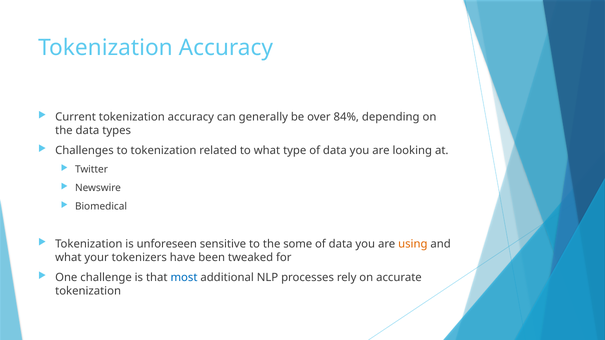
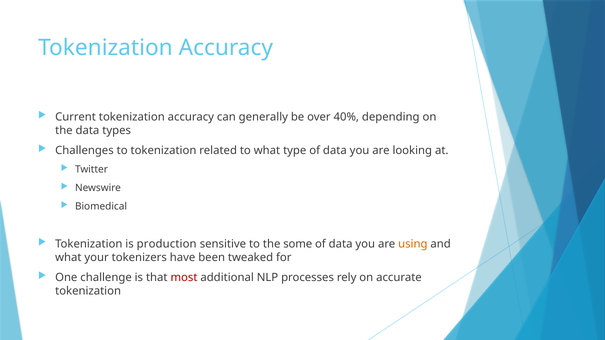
84%: 84% -> 40% (346, 117)
unforeseen: unforeseen -> production (167, 244)
most colour: blue -> red (184, 278)
